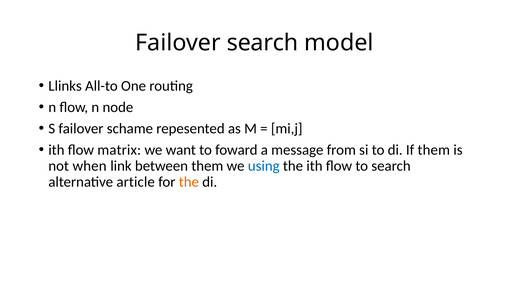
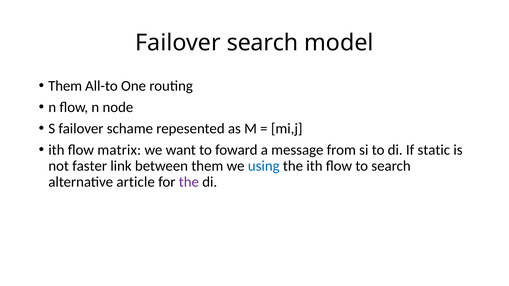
Llinks: Llinks -> Them (65, 86)
If them: them -> static (434, 150)
when: when -> faster (90, 166)
the colour: orange -> purple (189, 182)
